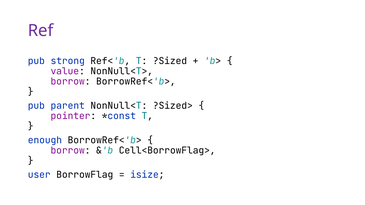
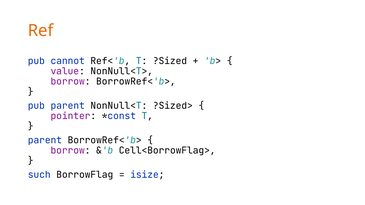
Ref colour: purple -> orange (41, 31)
strong: strong -> cannot (68, 61)
enough: enough -> parent (45, 141)
user: user -> such (39, 175)
